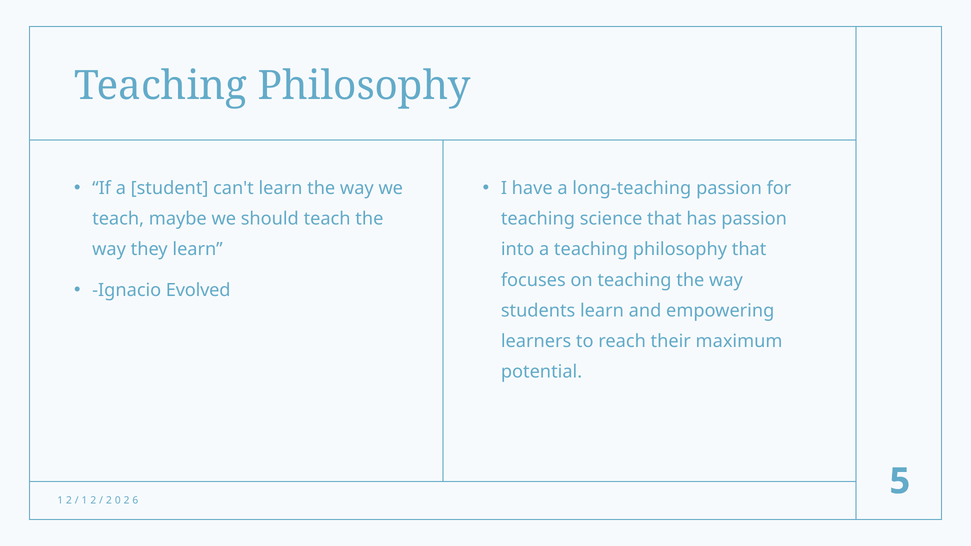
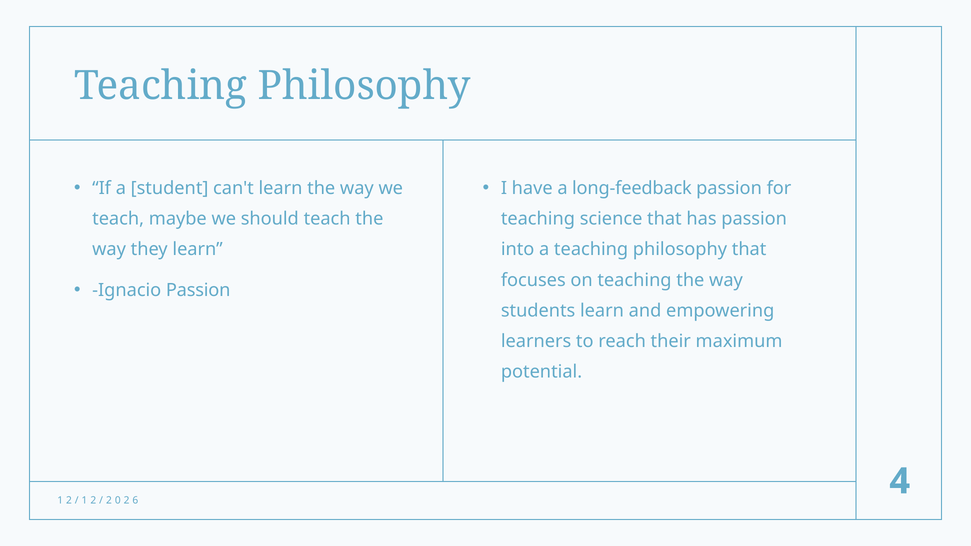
long-teaching: long-teaching -> long-feedback (632, 188)
Ignacio Evolved: Evolved -> Passion (198, 290)
5: 5 -> 4 (900, 481)
